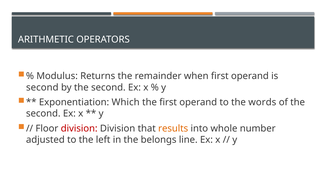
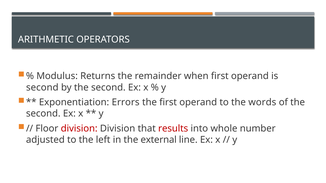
Which: Which -> Errors (126, 102)
results colour: orange -> red (173, 129)
belongs: belongs -> external (159, 140)
